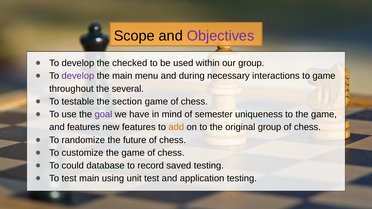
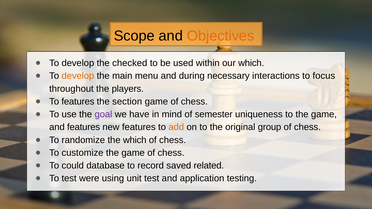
Objectives colour: purple -> orange (221, 36)
our group: group -> which (251, 63)
develop colour: purple -> orange (78, 76)
to game: game -> focus (324, 76)
several: several -> players (128, 89)
To testable: testable -> features (78, 102)
the future: future -> which (135, 140)
saved testing: testing -> related (209, 166)
test main: main -> were (89, 179)
